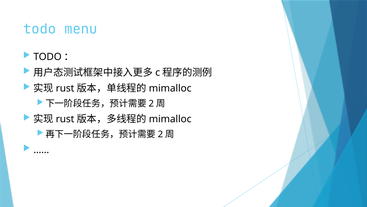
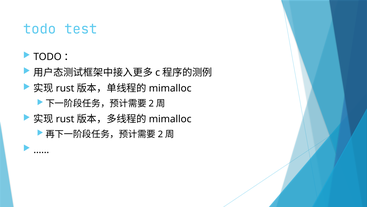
menu: menu -> test (81, 29)
